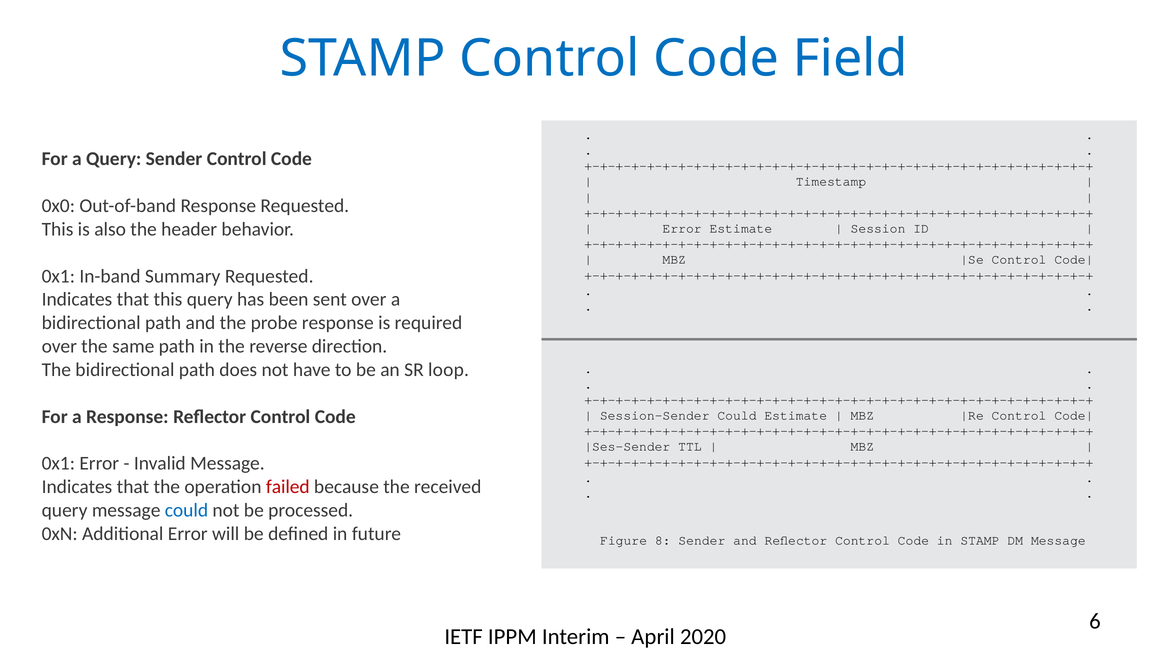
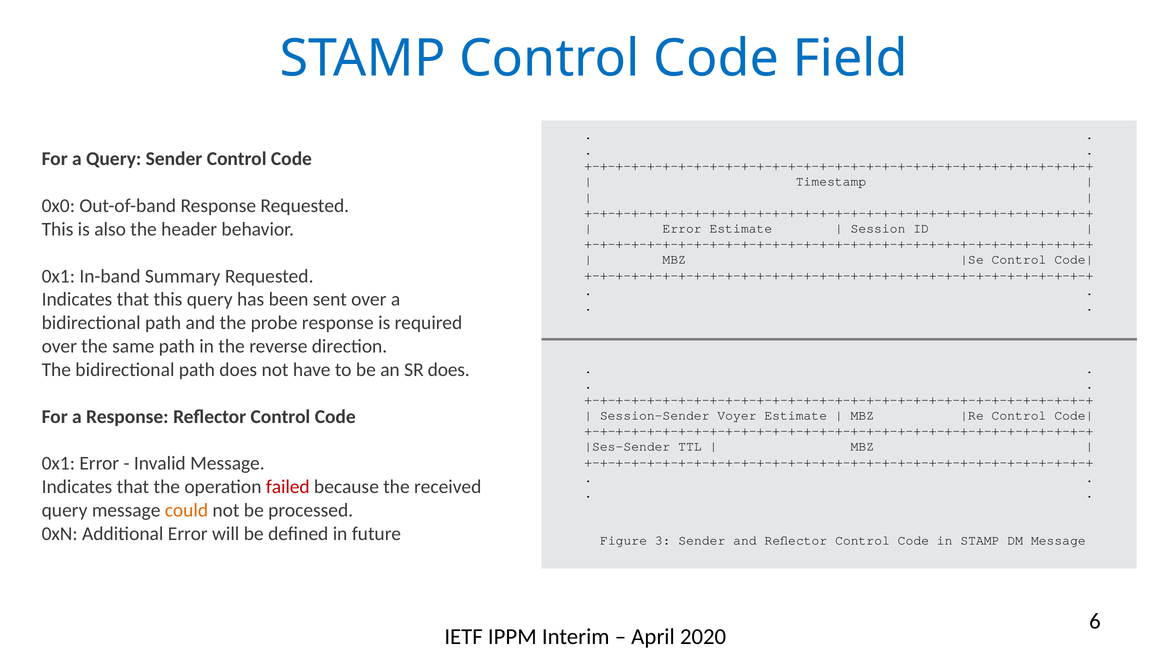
SR loop: loop -> does (449, 370)
Session-Sender Could: Could -> Voyer (737, 415)
could colour: blue -> orange (186, 510)
8: 8 -> 3 (663, 540)
